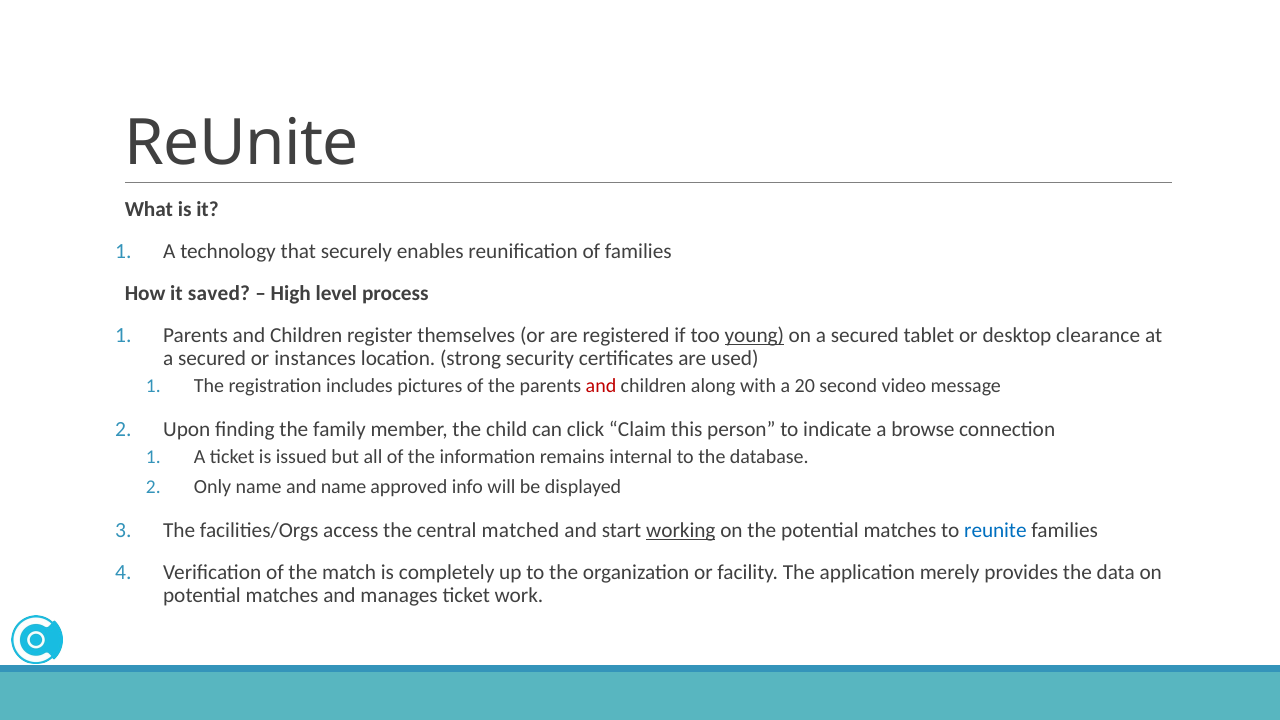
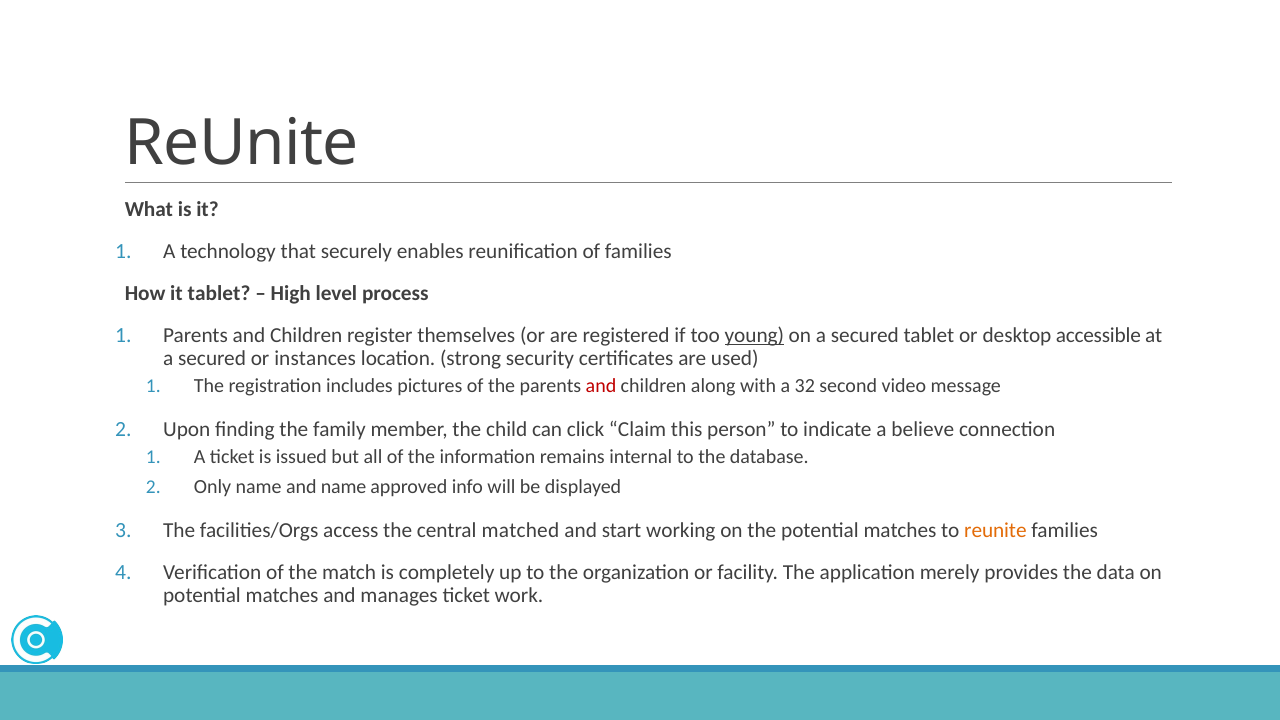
it saved: saved -> tablet (219, 293)
clearance: clearance -> accessible (1098, 335)
20: 20 -> 32 (805, 386)
browse: browse -> believe (923, 429)
working underline: present -> none (681, 530)
reunite colour: blue -> orange (995, 530)
